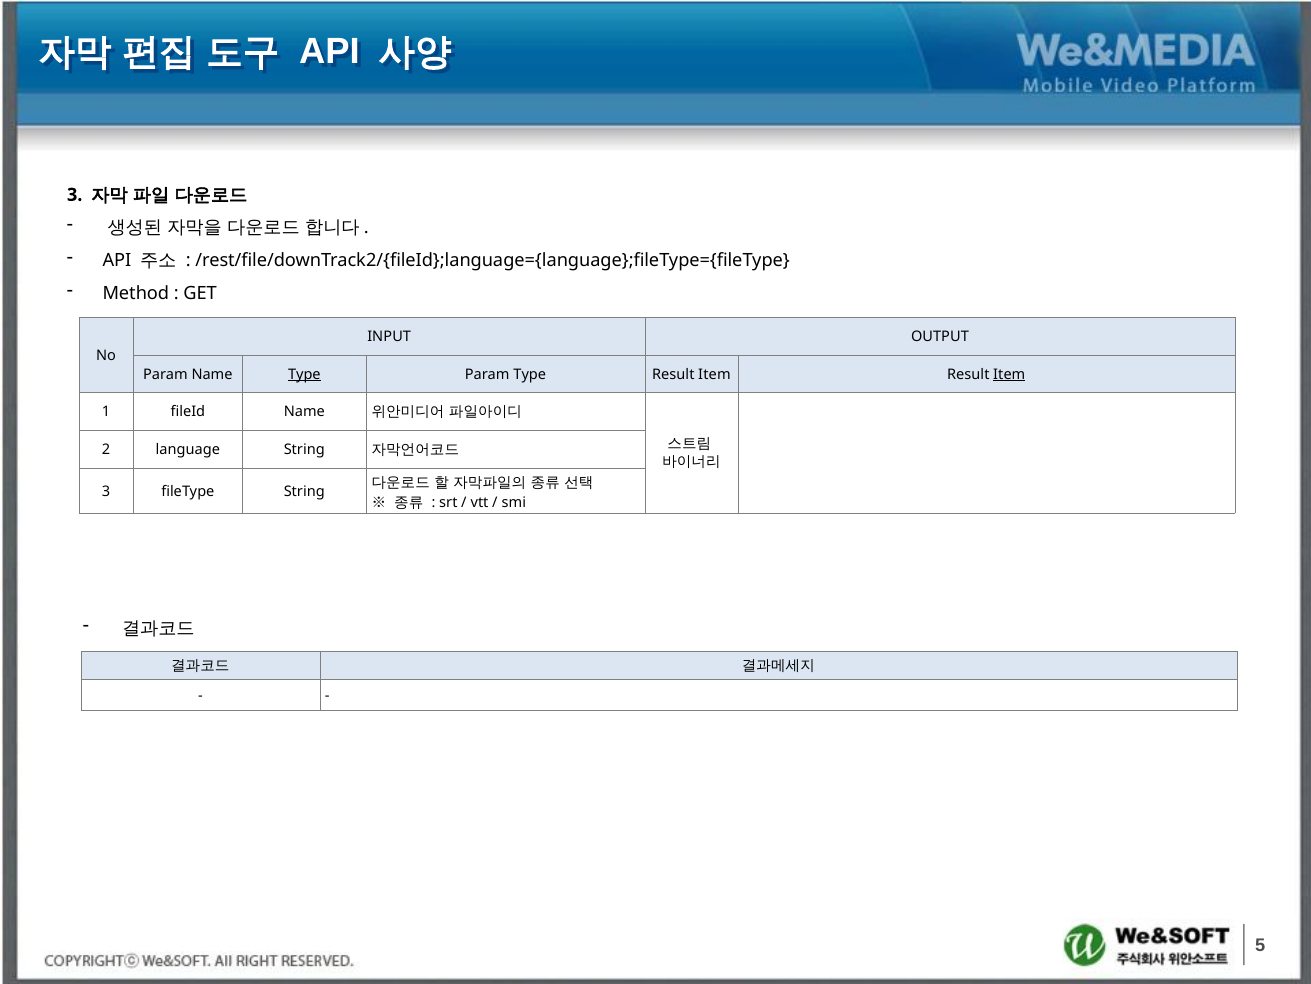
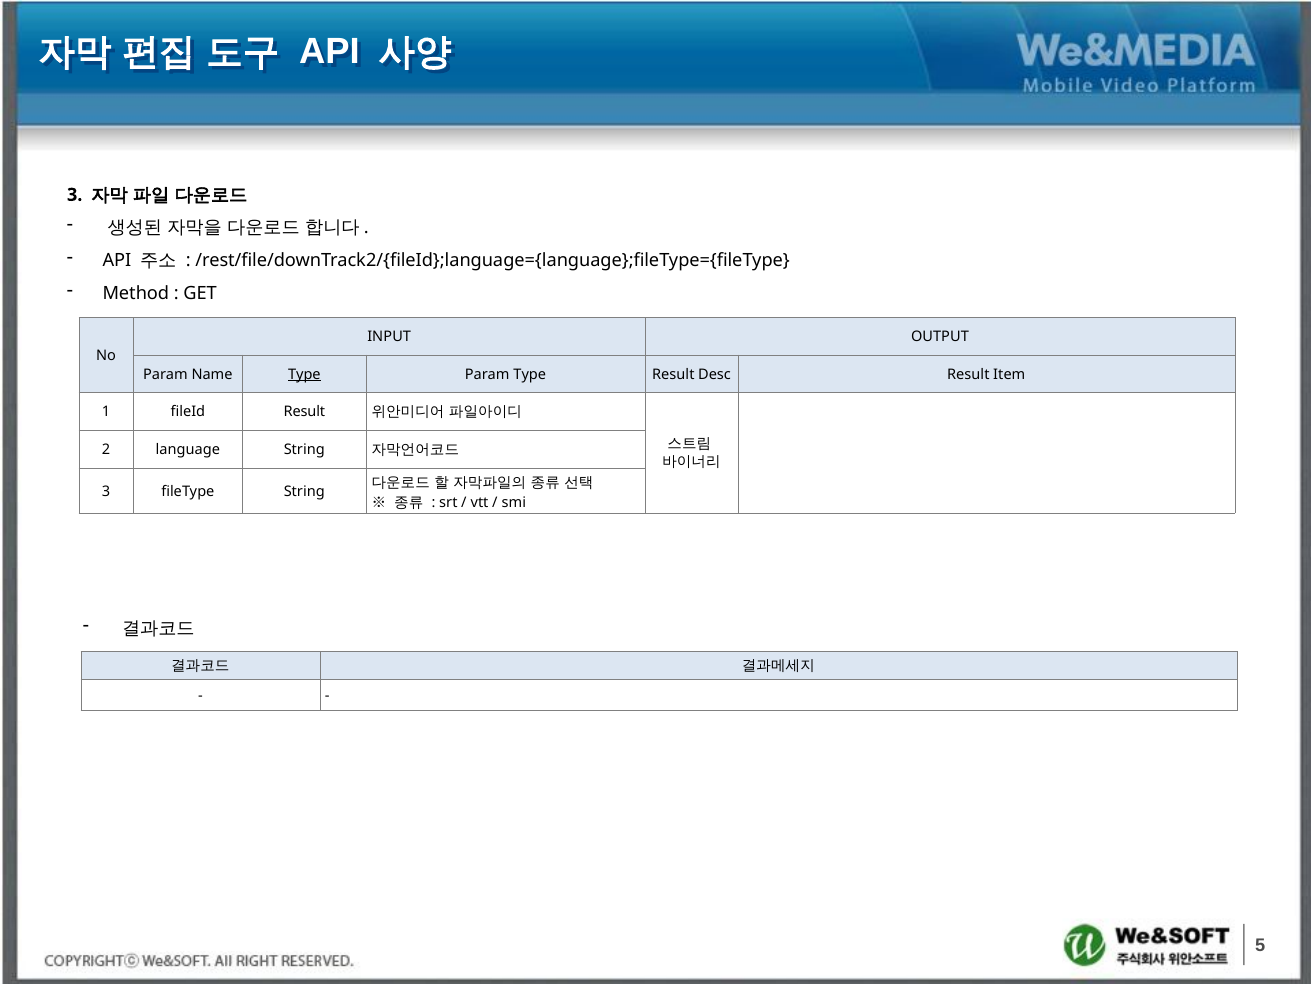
Item: Item -> Desc (715, 374)
Item underline: present -> none (1009, 374)
fileId Name: Name -> Result (304, 412)
